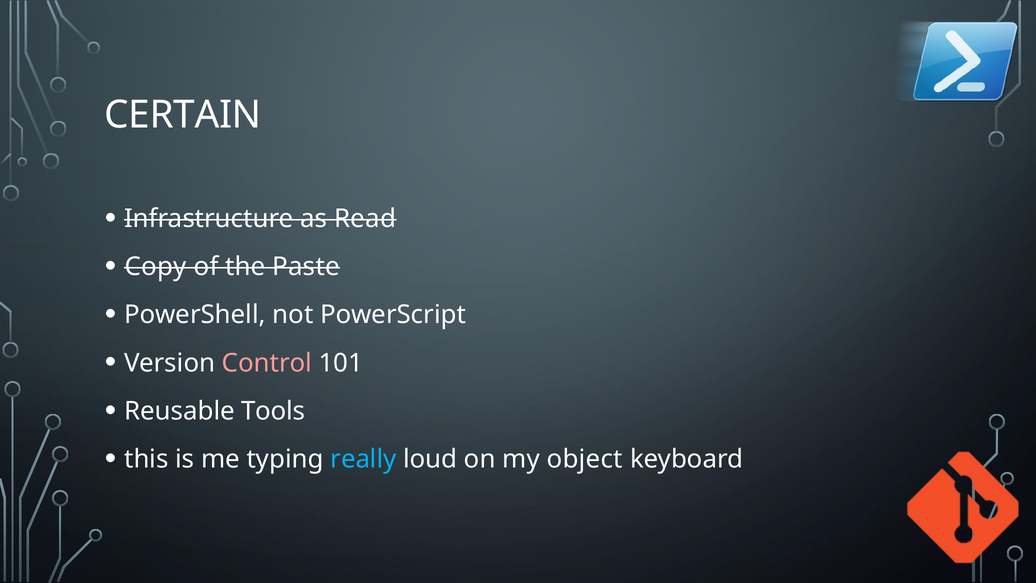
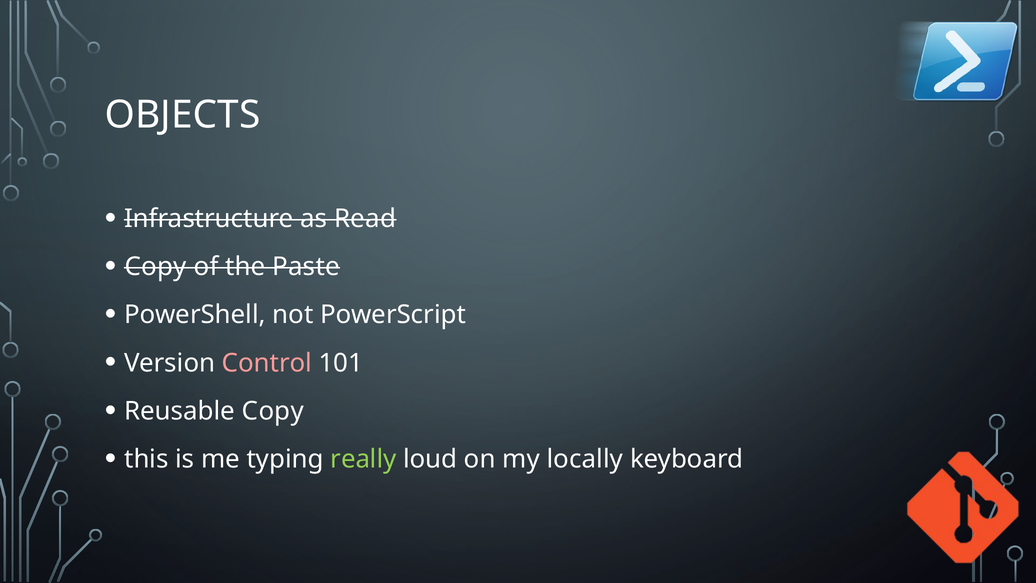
CERTAIN: CERTAIN -> OBJECTS (183, 115)
Reusable Tools: Tools -> Copy (273, 411)
really colour: light blue -> light green (363, 459)
object: object -> locally (585, 459)
